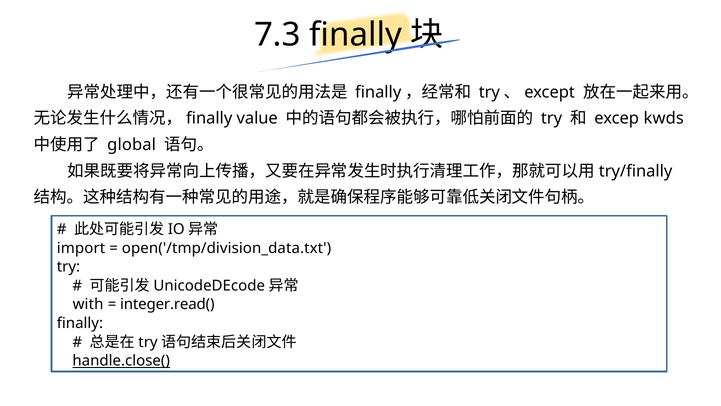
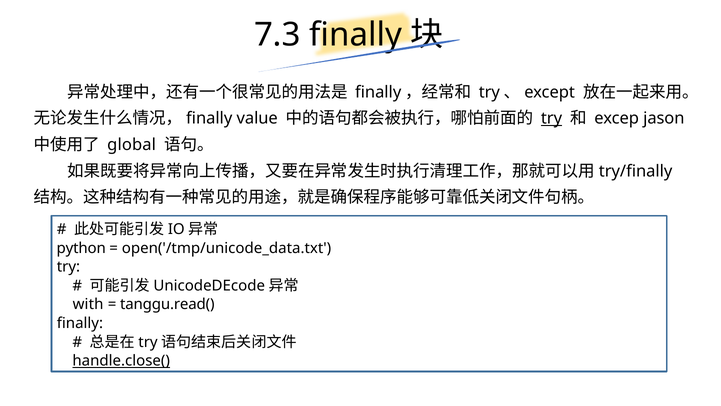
try underline: none -> present (551, 118)
kwds: kwds -> jason (664, 118)
import: import -> python (81, 248)
open('/tmp/division_data.txt: open('/tmp/division_data.txt -> open('/tmp/unicode_data.txt (227, 248)
integer.read(: integer.read( -> tanggu.read( (167, 304)
